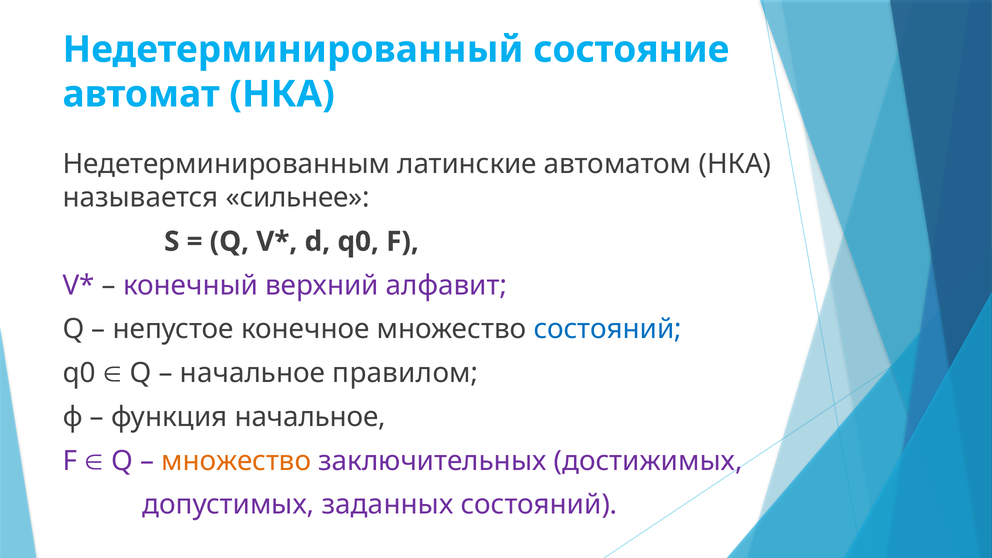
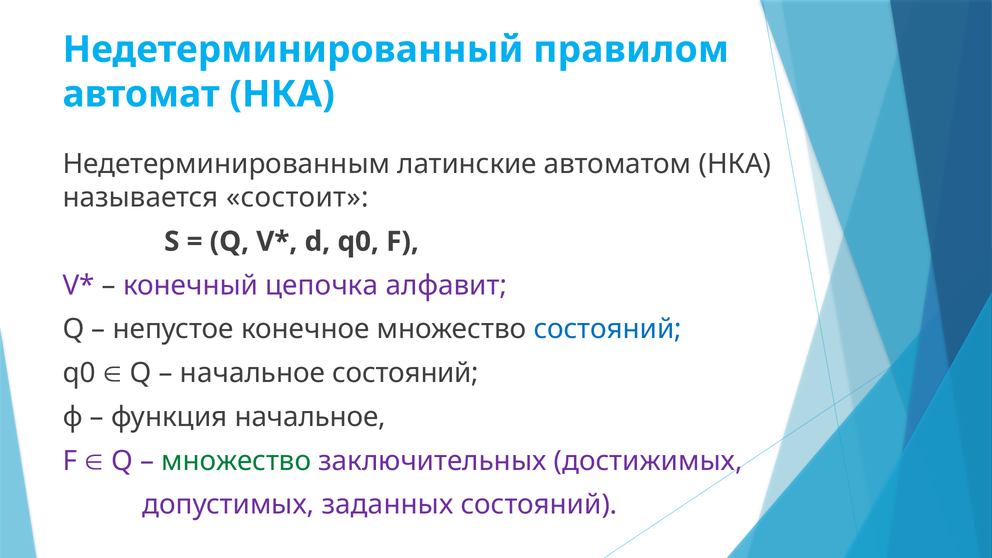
состояние: состояние -> правилом (631, 50)
сильнее: сильнее -> состоит (297, 198)
верхний: верхний -> цепочка (322, 285)
начальное правилом: правилом -> состояний (406, 373)
множество colour: orange -> green (236, 461)
